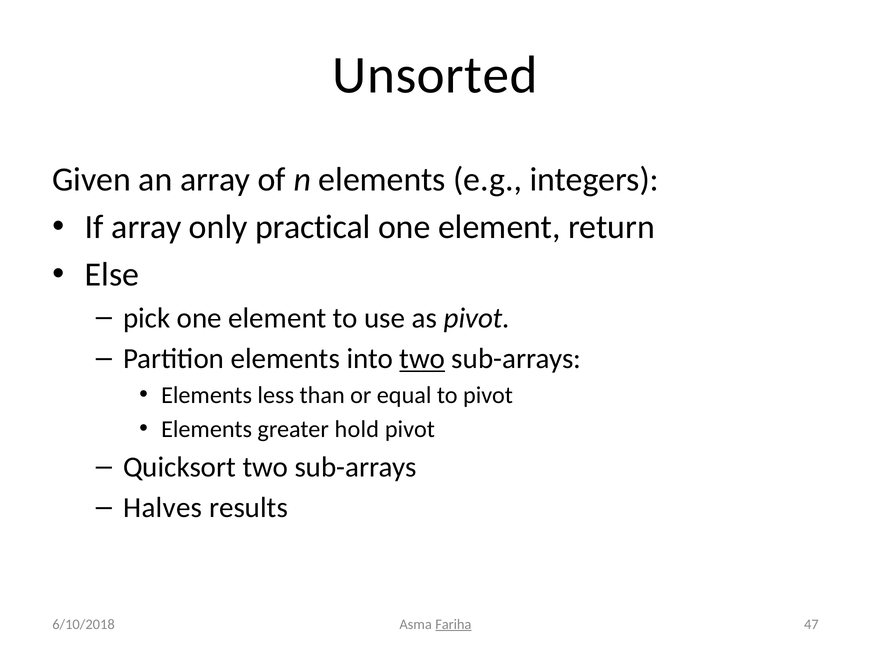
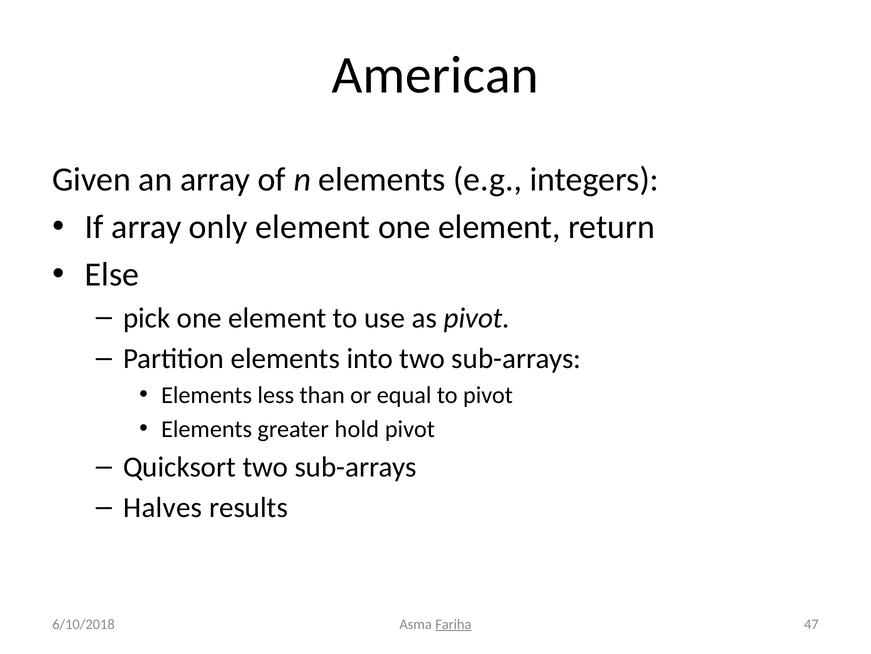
Unsorted: Unsorted -> American (435, 75)
only practical: practical -> element (313, 227)
two underline: present -> none (422, 358)
